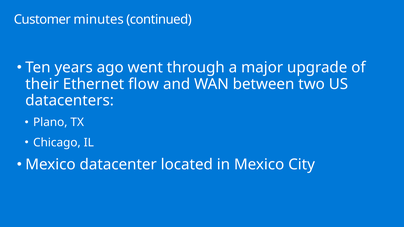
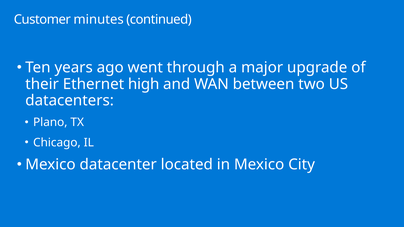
flow: flow -> high (144, 84)
